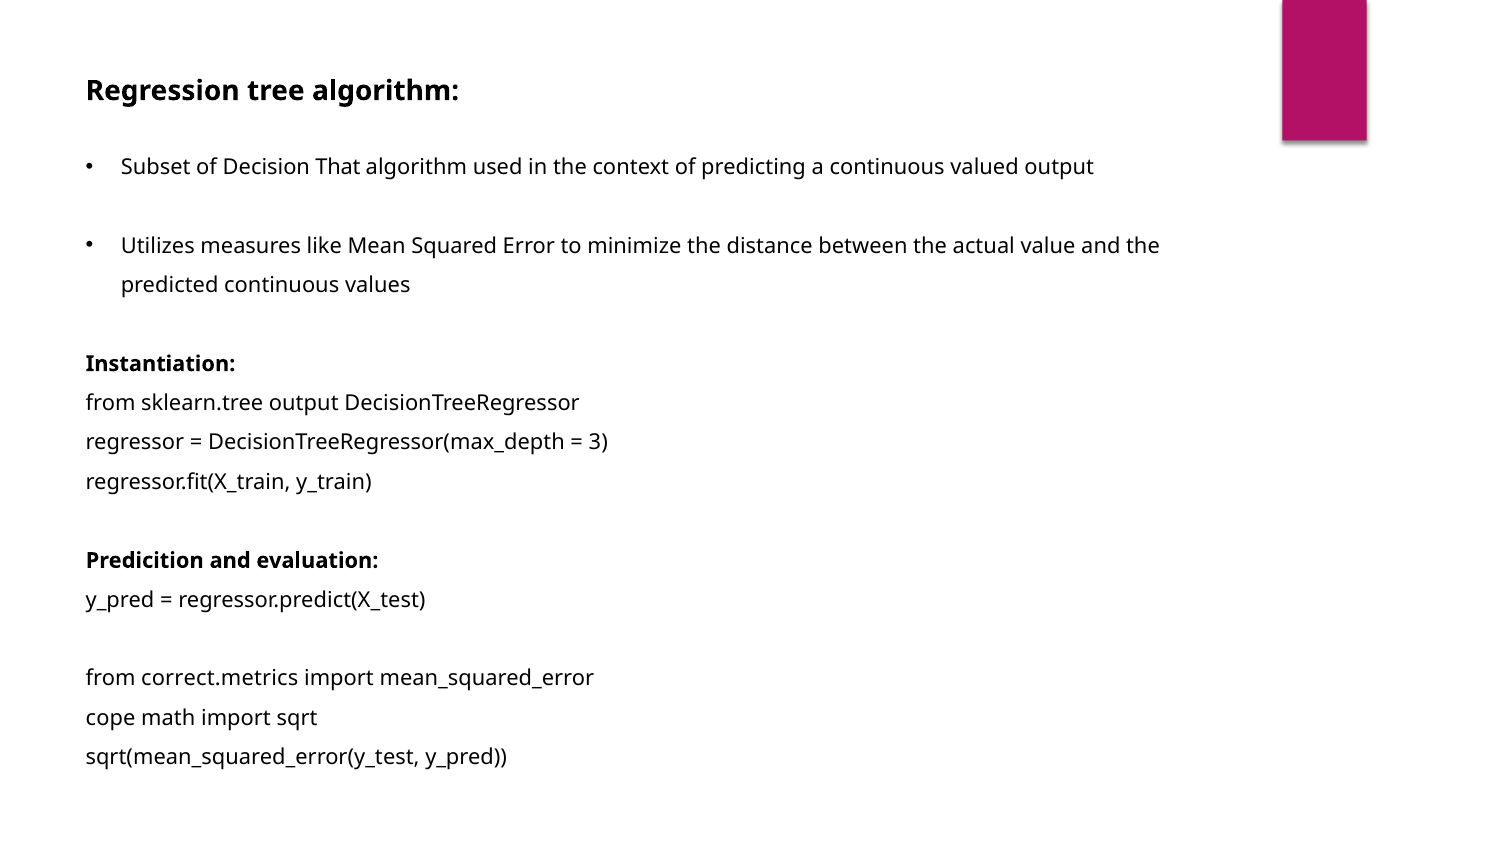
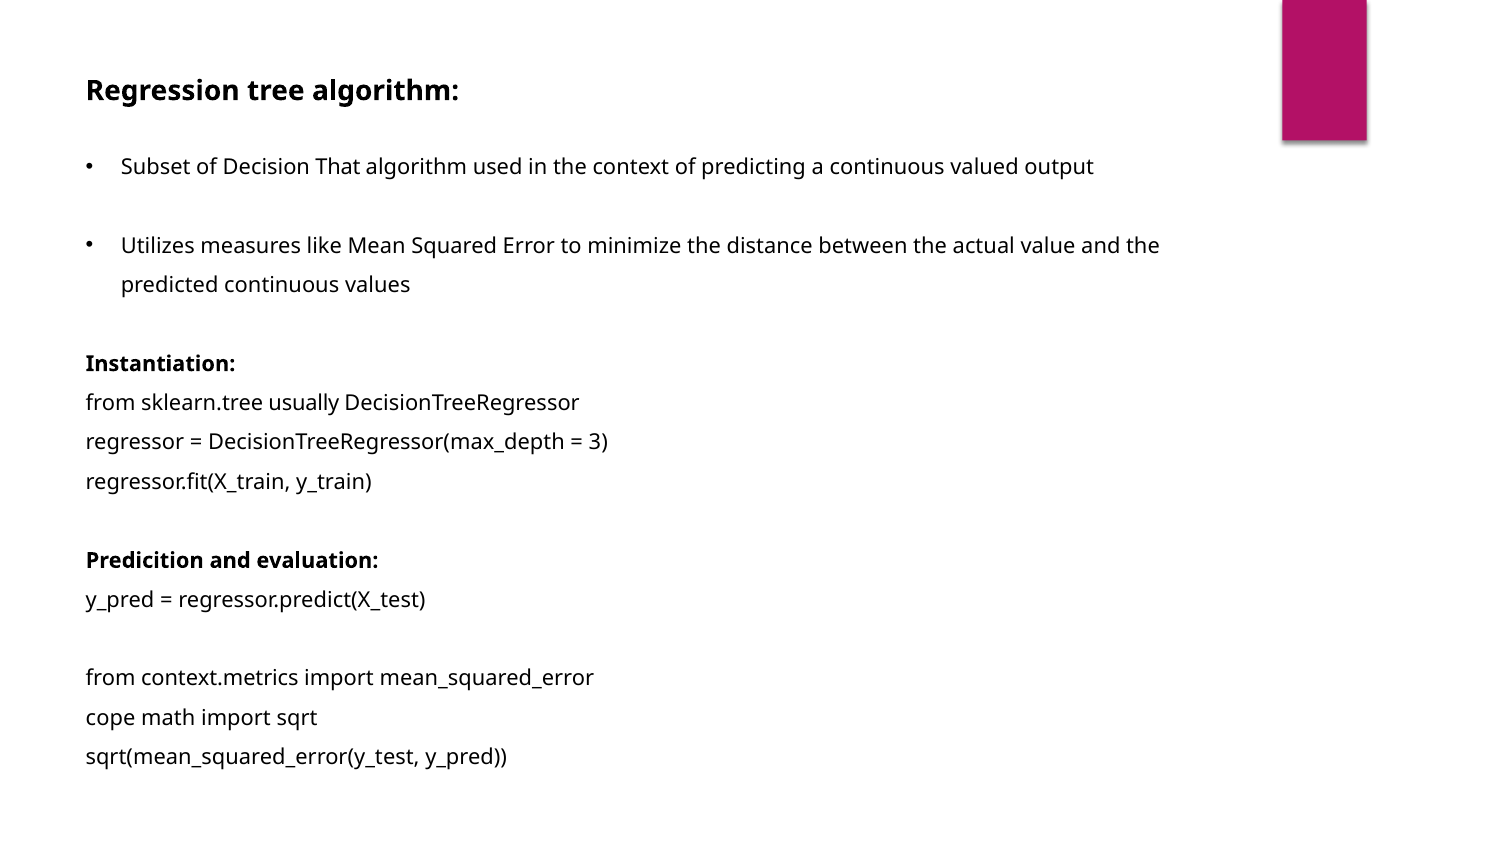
sklearn.tree output: output -> usually (304, 403)
correct.metrics: correct.metrics -> context.metrics (220, 678)
